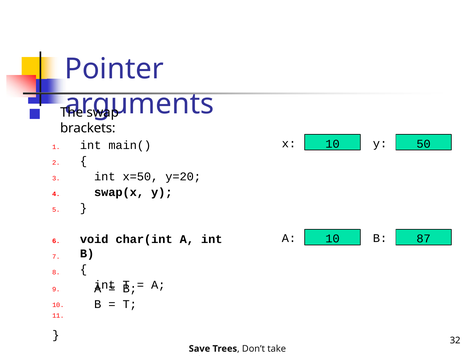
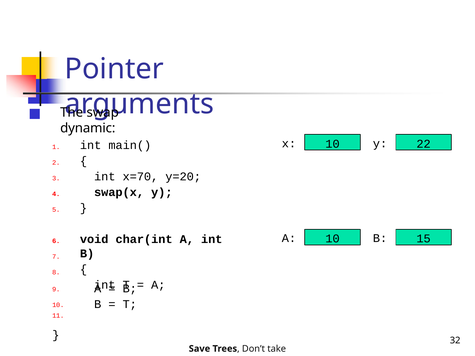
brackets: brackets -> dynamic (88, 128)
50: 50 -> 22 (424, 144)
x=50: x=50 -> x=70 (140, 177)
87: 87 -> 15 (424, 239)
